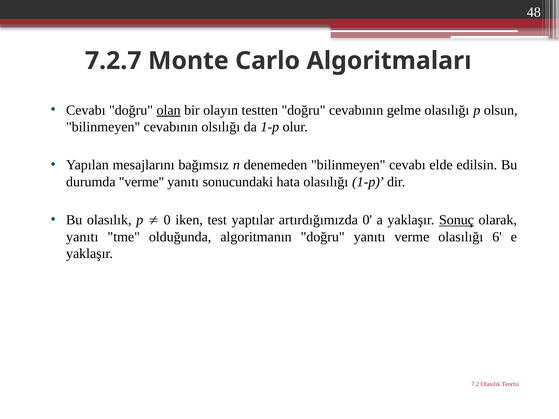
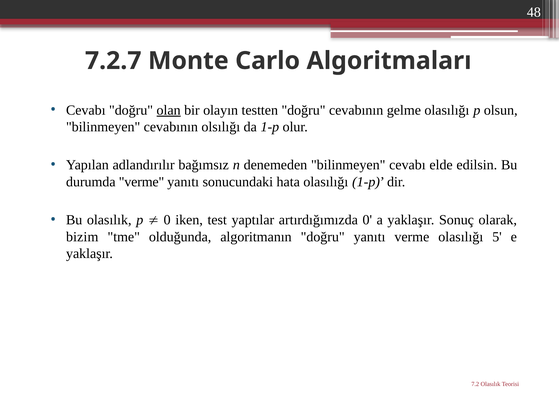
mesajlarını: mesajlarını -> adlandırılır (144, 165)
Sonuç underline: present -> none (456, 220)
yanıtı: yanıtı -> bizim (82, 237)
6: 6 -> 5 (497, 237)
